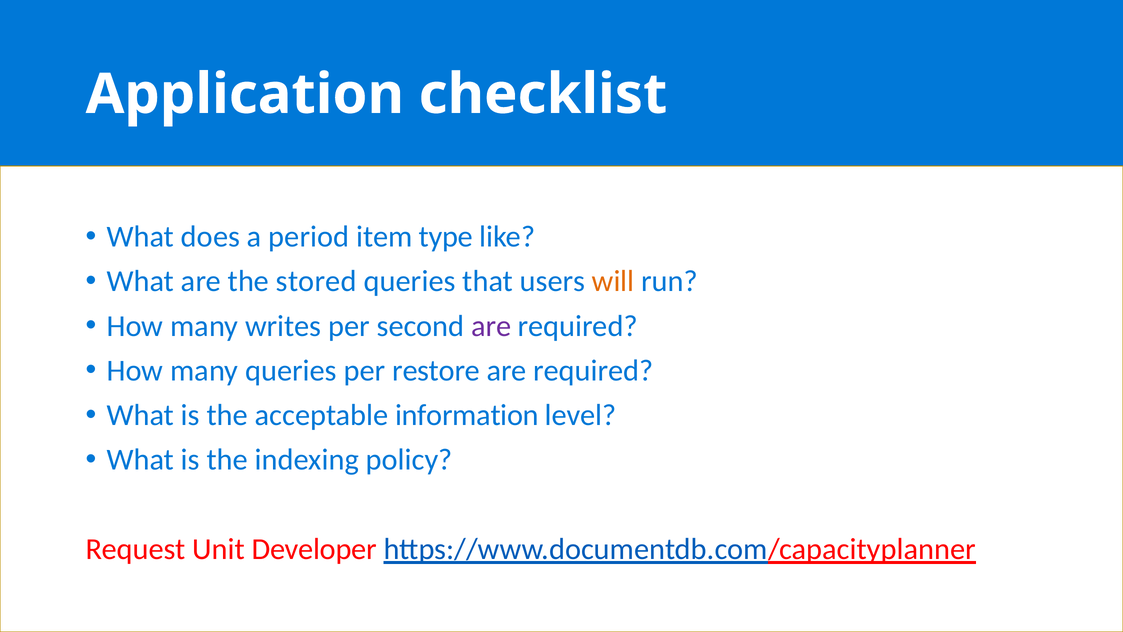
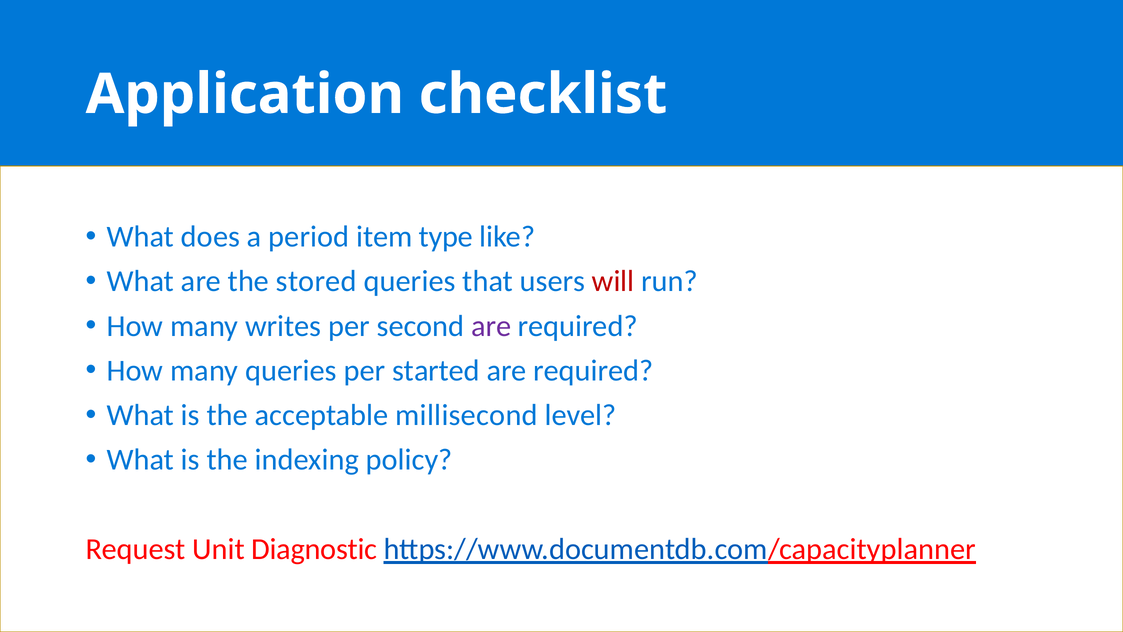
will colour: orange -> red (613, 281)
restore: restore -> started (436, 370)
information: information -> millisecond (467, 415)
Developer: Developer -> Diagnostic (314, 549)
